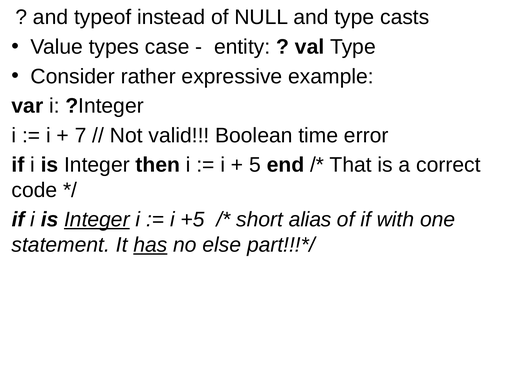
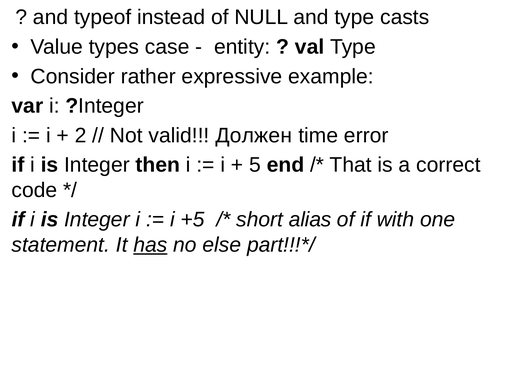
7: 7 -> 2 (81, 136)
Boolean: Boolean -> Должен (254, 136)
Integer underline: present -> none (97, 220)
